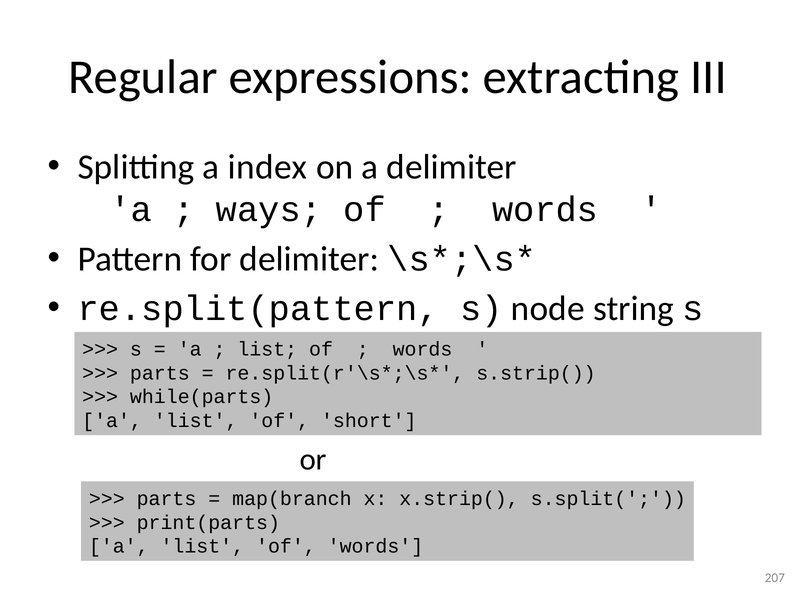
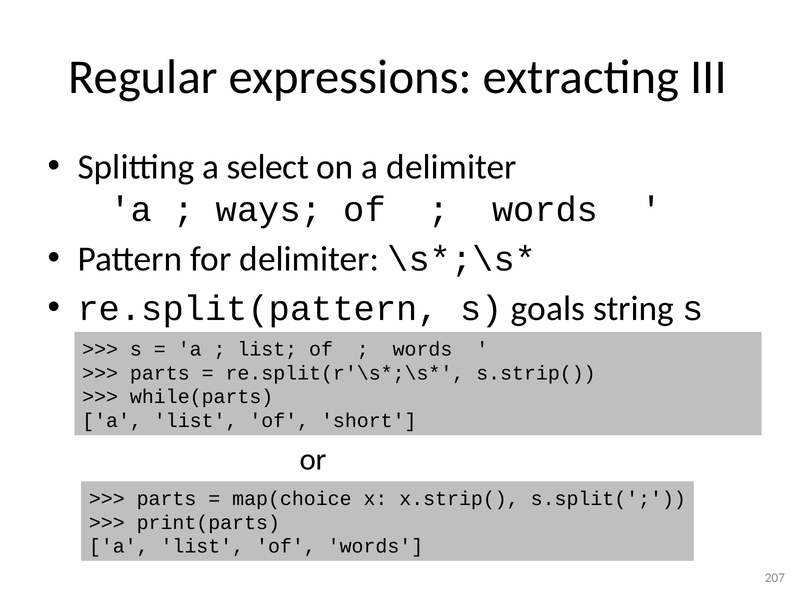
index: index -> select (268, 167)
node: node -> goals (548, 309)
map(branch: map(branch -> map(choice (292, 499)
